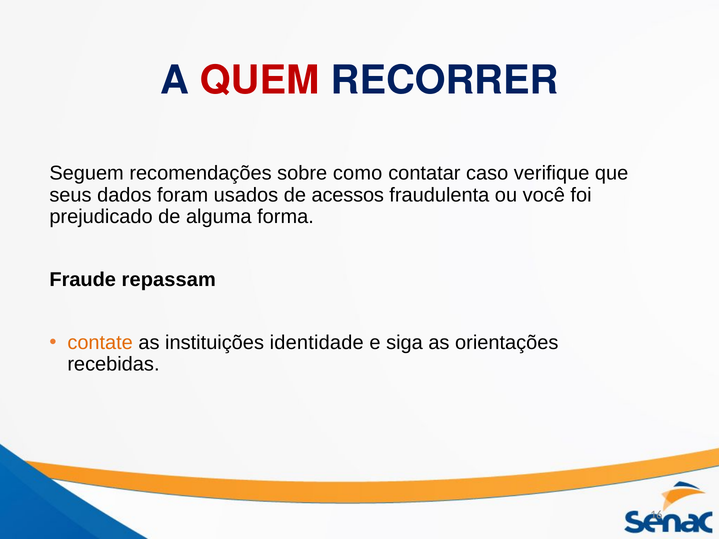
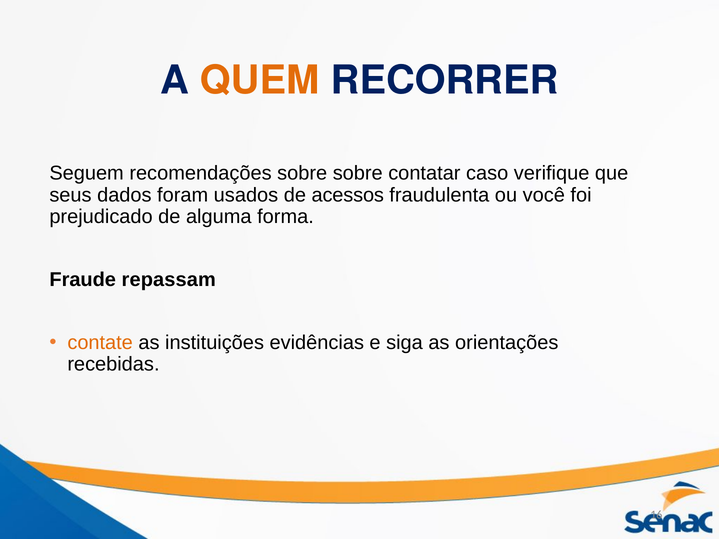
QUEM colour: red -> orange (260, 81)
sobre como: como -> sobre (358, 173)
identidade: identidade -> evidências (317, 343)
